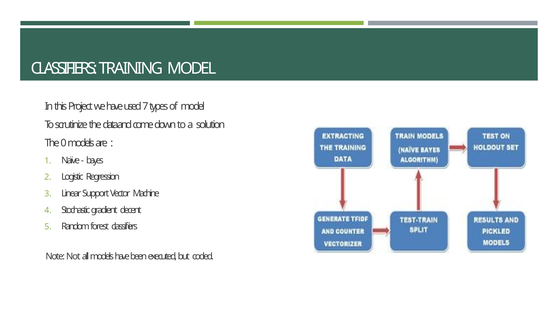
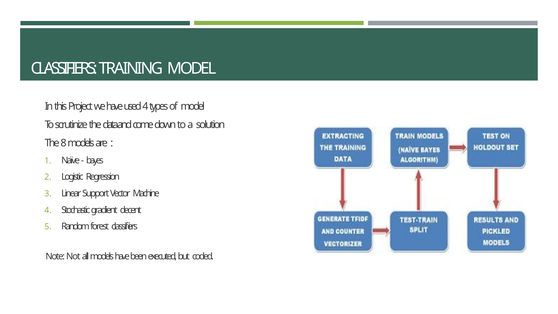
used 7: 7 -> 4 (145, 106)
0: 0 -> 8 (64, 143)
